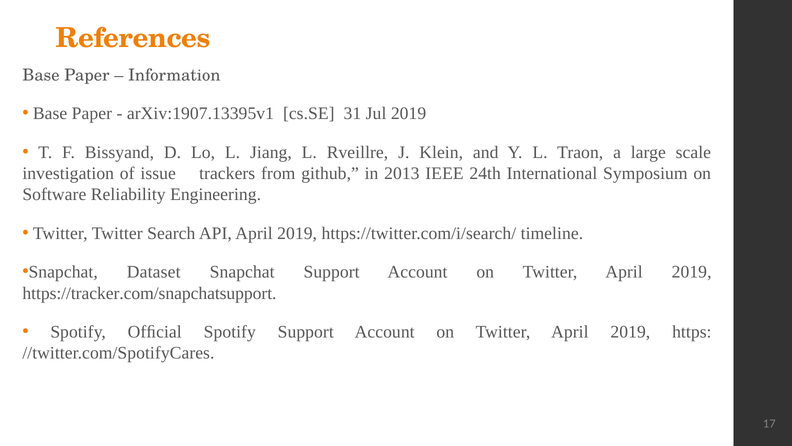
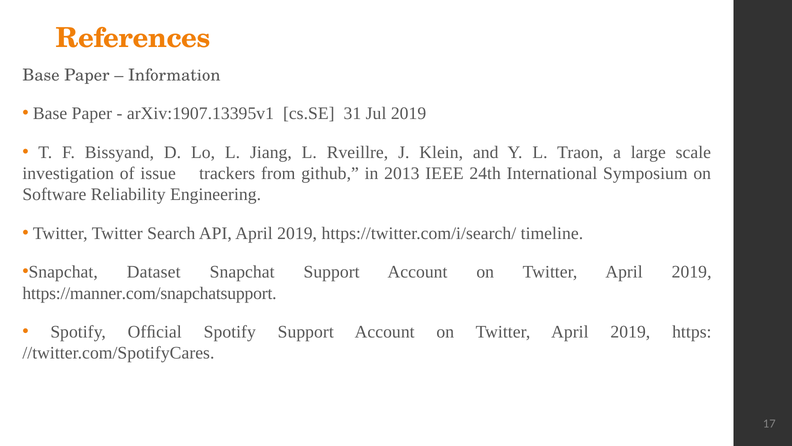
https://tracker.com/snapchatsupport: https://tracker.com/snapchatsupport -> https://manner.com/snapchatsupport (150, 293)
